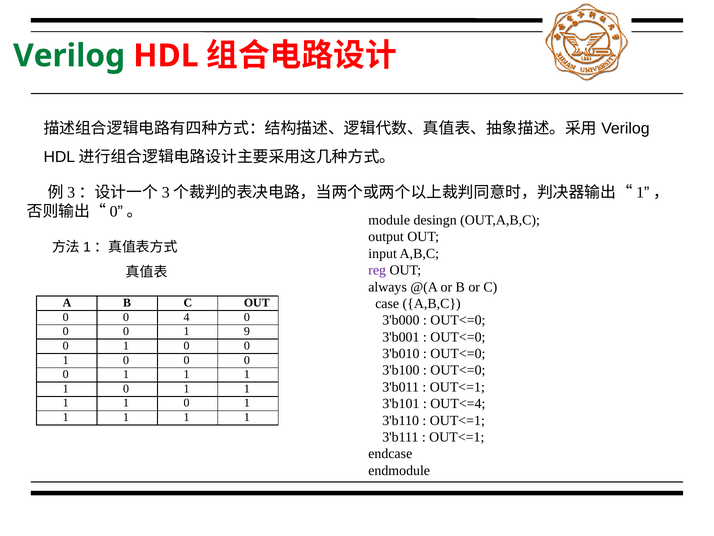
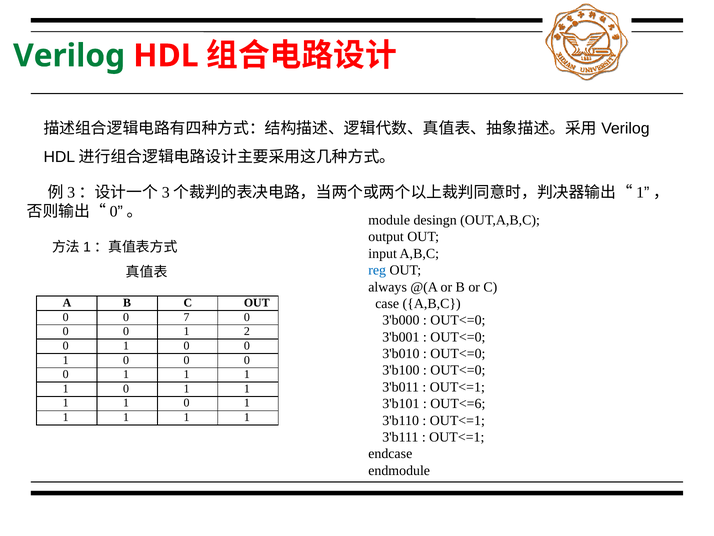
reg colour: purple -> blue (377, 270)
4: 4 -> 7 (186, 317)
9: 9 -> 2 (247, 331)
OUT<=4: OUT<=4 -> OUT<=6 (458, 403)
